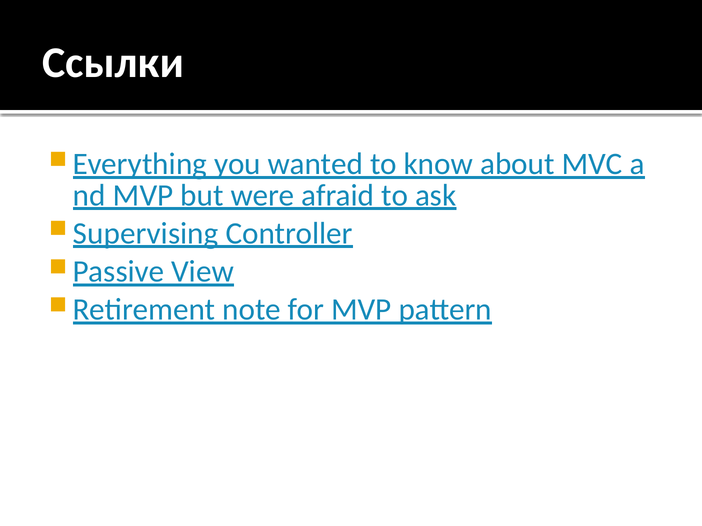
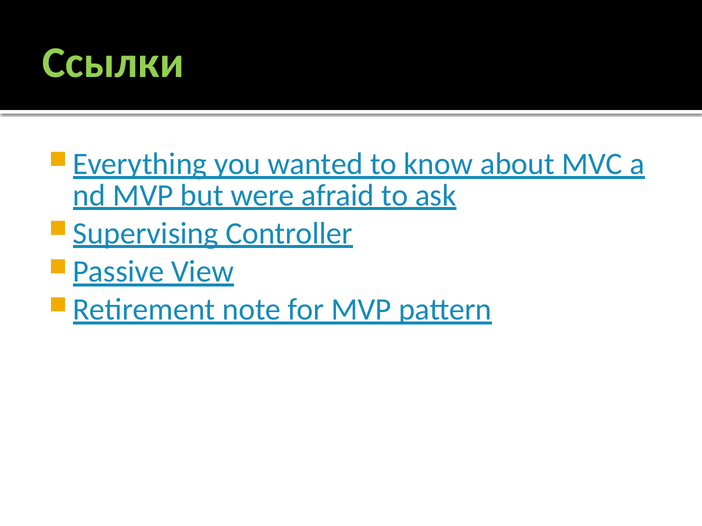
Ссылки colour: white -> light green (113, 63)
